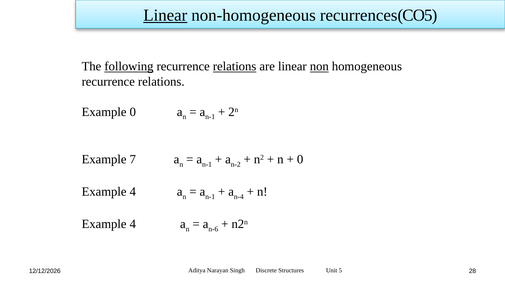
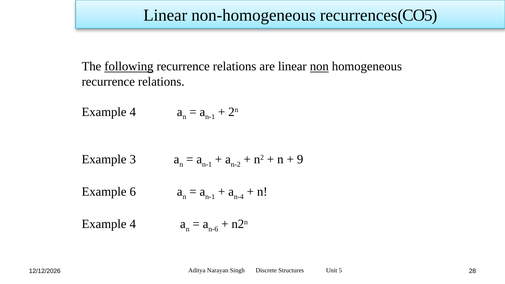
Linear underline: present -> none (165, 15)
relations underline: present -> none (235, 67)
0: 0 -> 4 (133, 112)
7: 7 -> 3 (133, 159)
0: 0 -> 9 (300, 159)
4: 4 -> 6 (133, 192)
